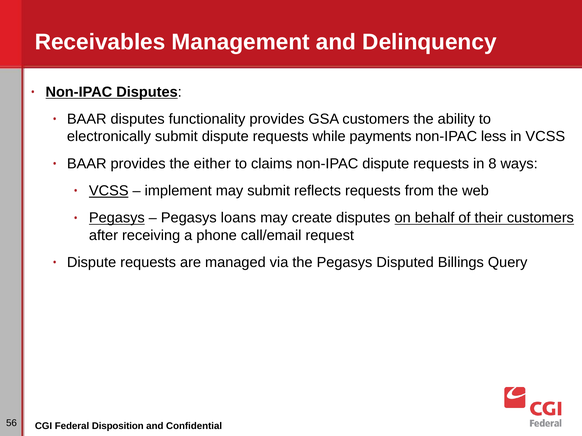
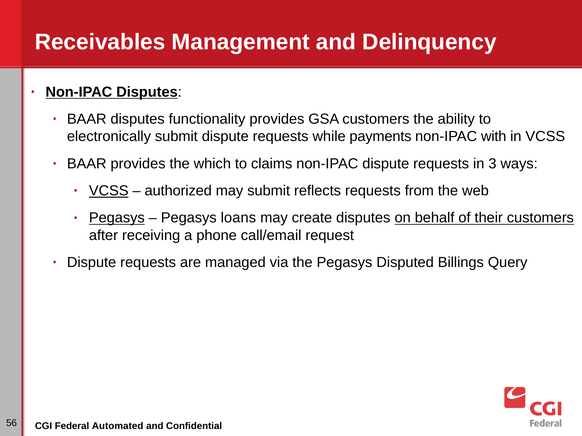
less: less -> with (494, 137)
either: either -> which (212, 164)
8: 8 -> 3 (492, 164)
implement: implement -> authorized (178, 191)
Disposition: Disposition -> Automated (118, 426)
